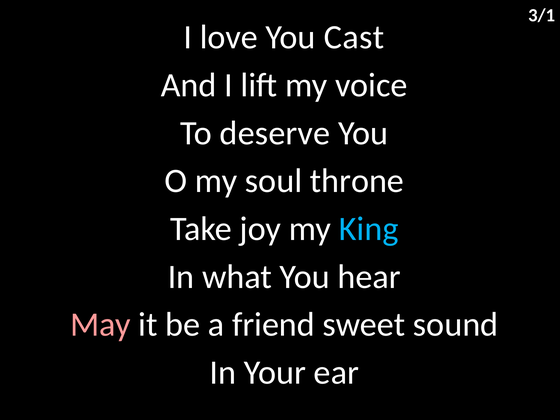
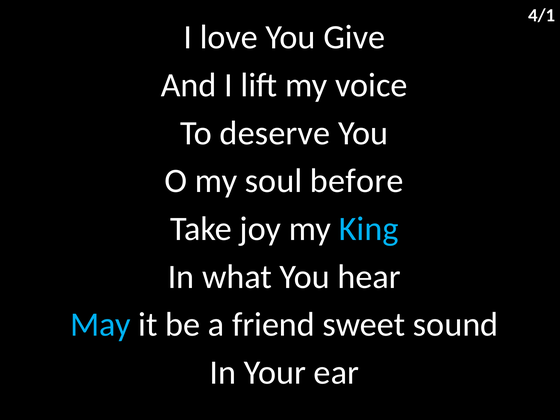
3/1: 3/1 -> 4/1 (542, 15)
Cast: Cast -> Give (354, 37)
throne: throne -> before (357, 181)
May colour: pink -> light blue (100, 325)
